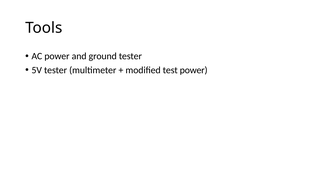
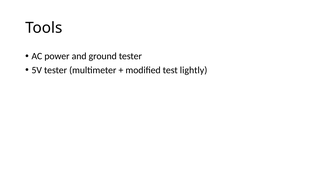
test power: power -> lightly (194, 70)
